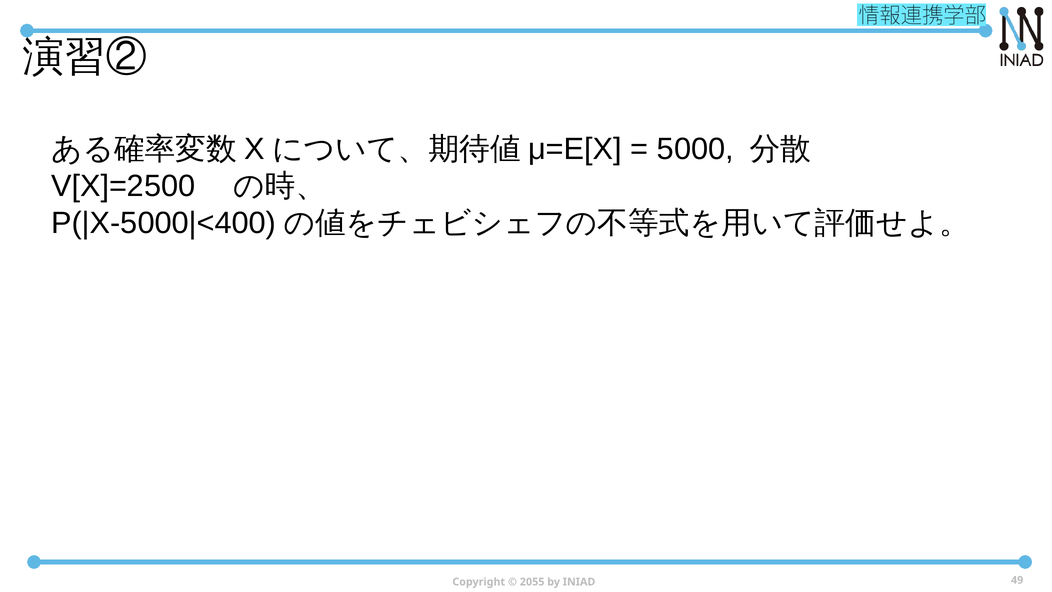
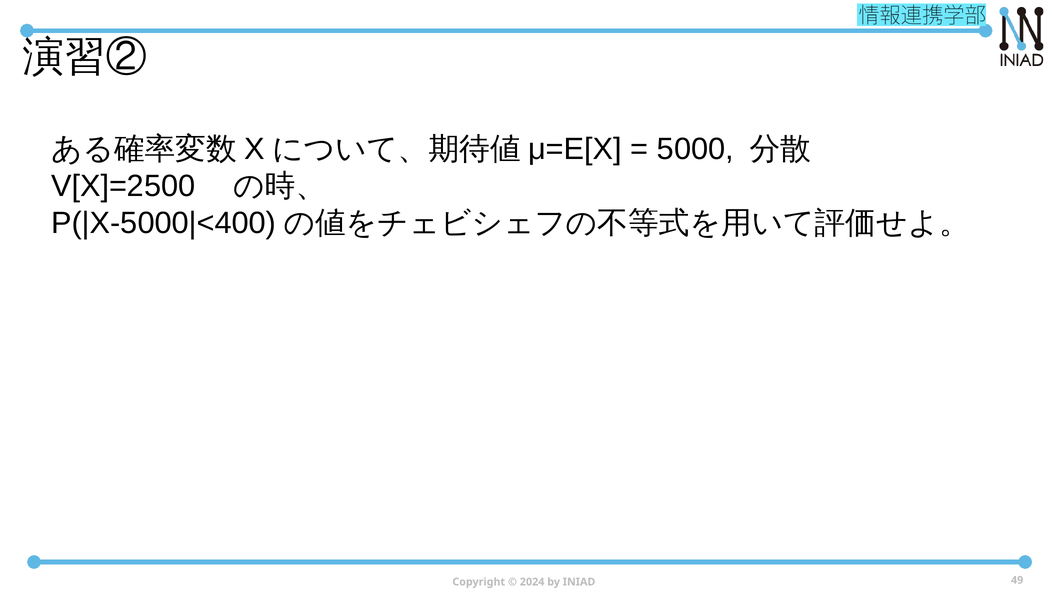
2055: 2055 -> 2024 (532, 582)
